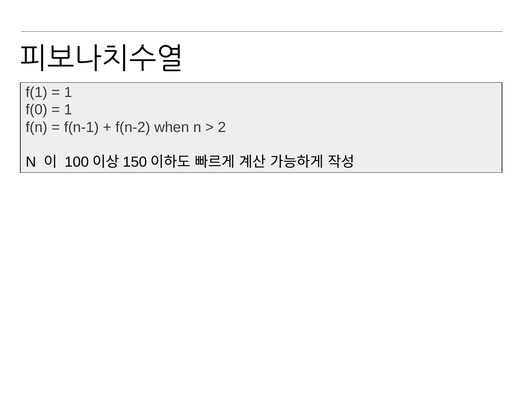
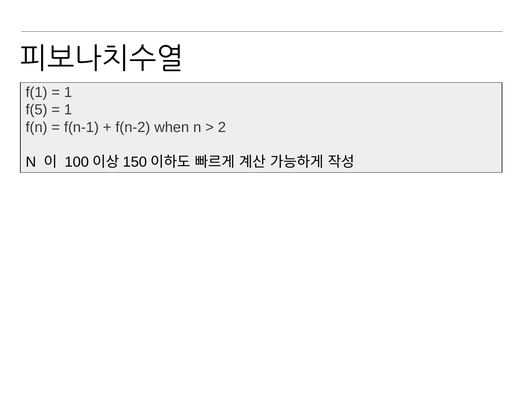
f(0: f(0 -> f(5 (37, 110)
